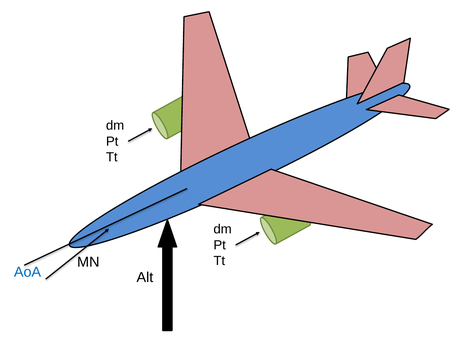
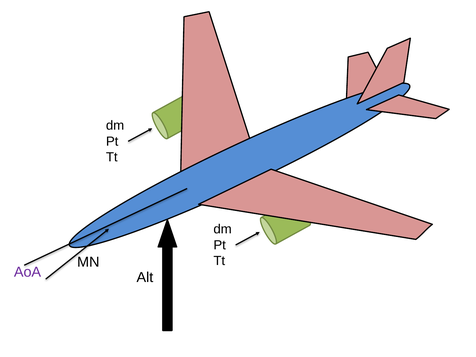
AoA colour: blue -> purple (28, 272)
